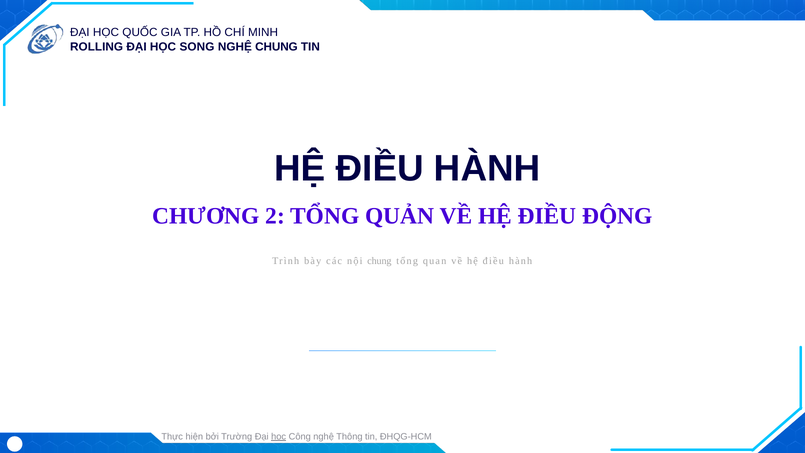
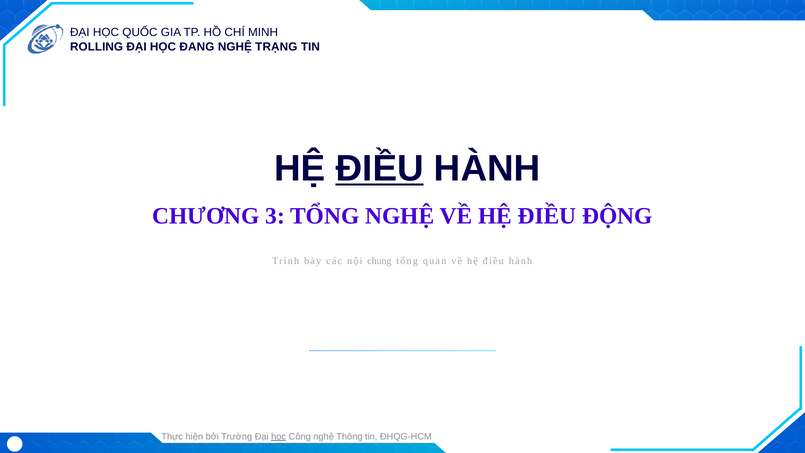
SONG: SONG -> ĐANG (197, 47)
NGHỆ CHUNG: CHUNG -> TRẠNG (276, 47)
ĐIỀU underline: none -> present (380, 169)
2: 2 -> 3 (275, 216)
TỔNG QUẢN: QUẢN -> NGHỆ (400, 216)
